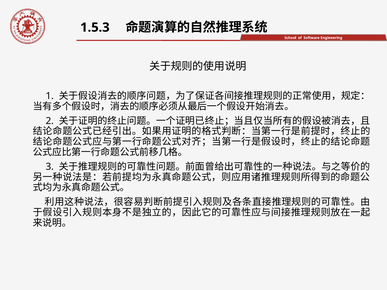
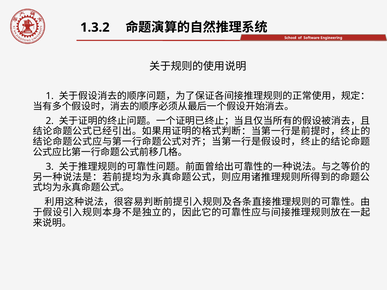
1.5.3: 1.5.3 -> 1.3.2 (95, 27)
